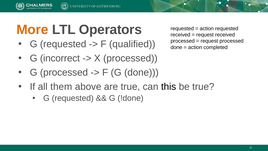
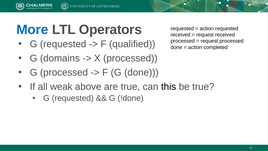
More colour: orange -> blue (32, 30)
incorrect: incorrect -> domains (60, 58)
them: them -> weak (61, 87)
